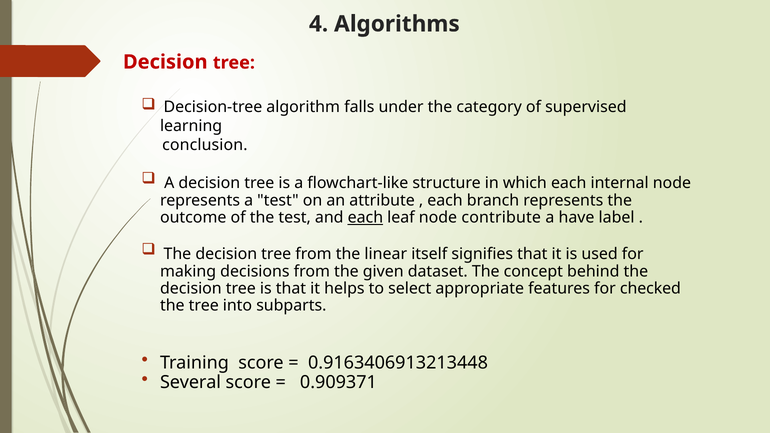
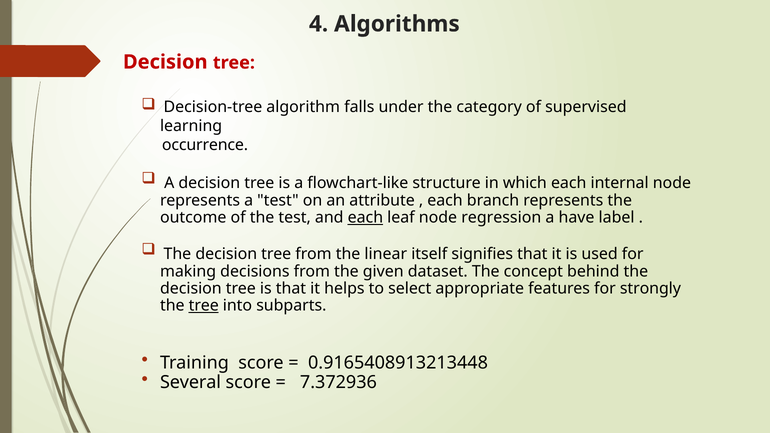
conclusion: conclusion -> occurrence (205, 145)
contribute: contribute -> regression (501, 218)
checked: checked -> strongly (650, 289)
tree underline: none -> present (204, 306)
0.9163406913213448: 0.9163406913213448 -> 0.9165408913213448 (398, 363)
0.909371: 0.909371 -> 7.372936 (338, 382)
